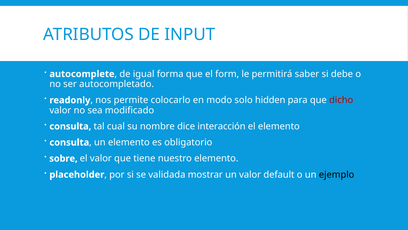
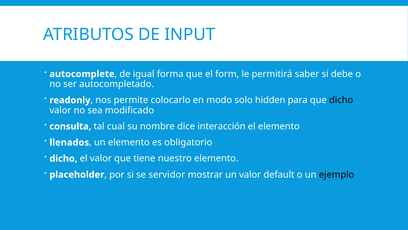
dicho colour: red -> black (341, 100)
consulta: consulta -> llenados (69, 142)
sobre: sobre -> dicho (63, 158)
validada: validada -> servidor (167, 174)
